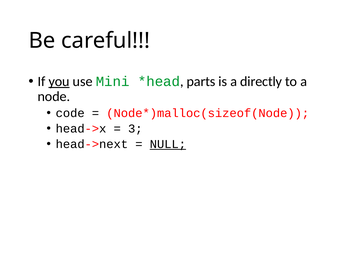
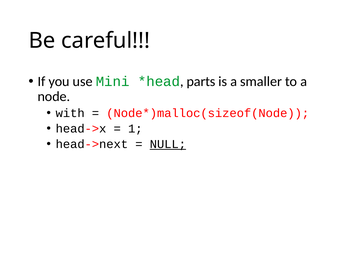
you underline: present -> none (59, 82)
directly: directly -> smaller (261, 82)
code: code -> with (70, 113)
3: 3 -> 1 (135, 129)
